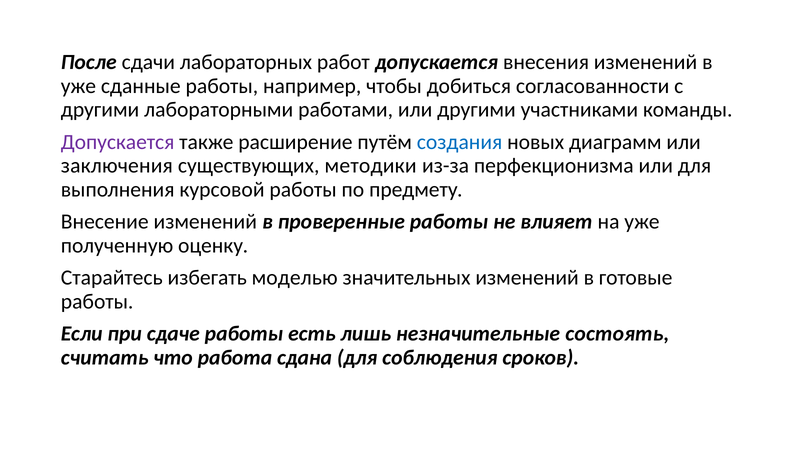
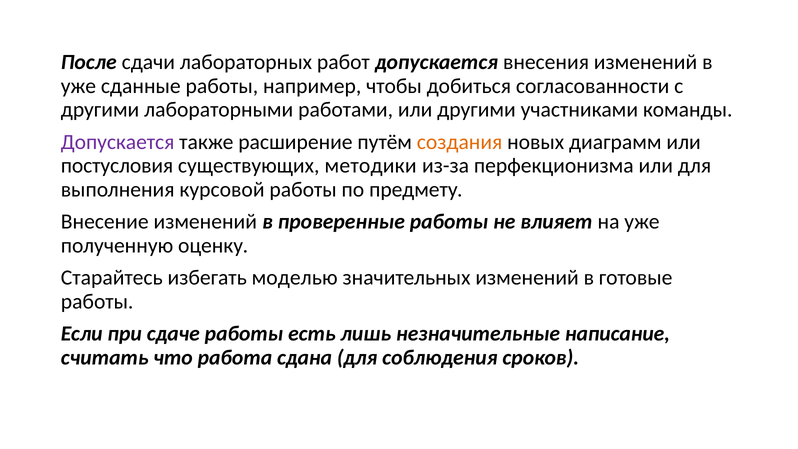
создания colour: blue -> orange (460, 142)
заключения: заключения -> постусловия (117, 166)
состоять: состоять -> написание (617, 333)
